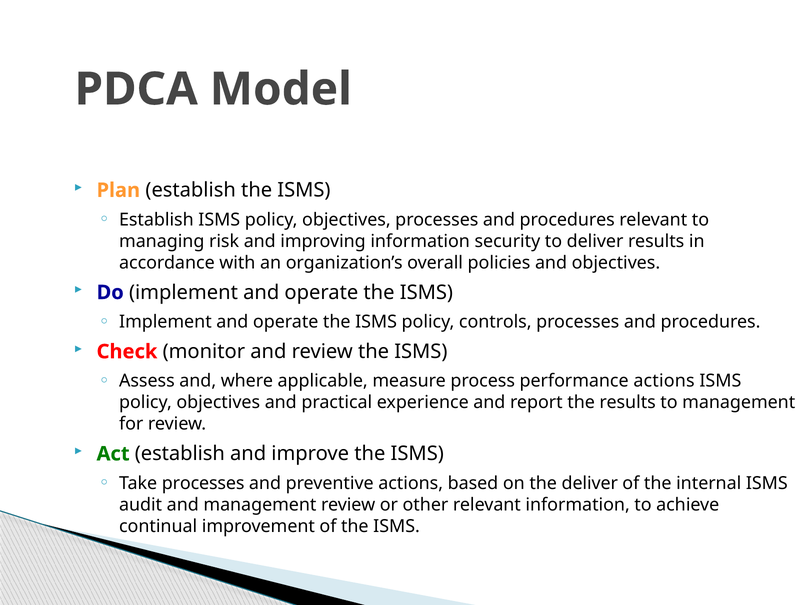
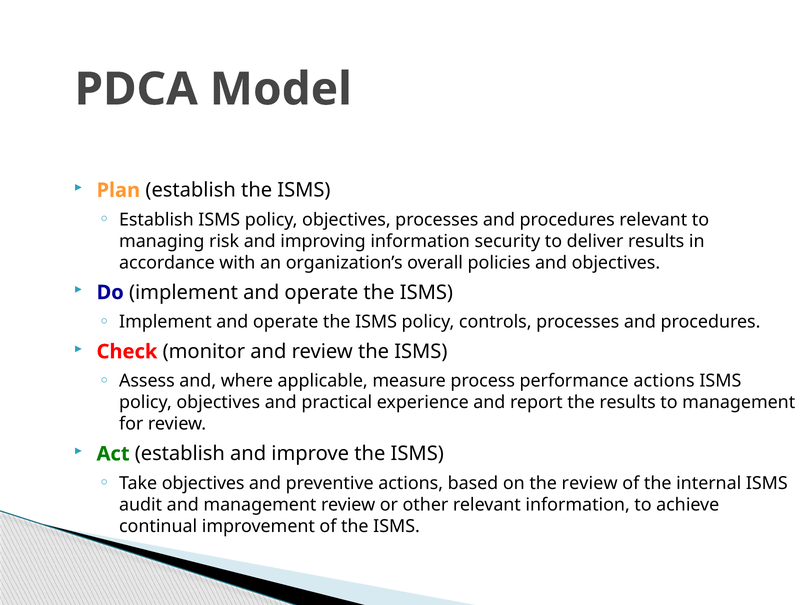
Take processes: processes -> objectives (203, 483)
the deliver: deliver -> review (590, 483)
